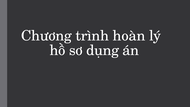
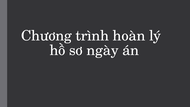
dụng: dụng -> ngày (103, 50)
